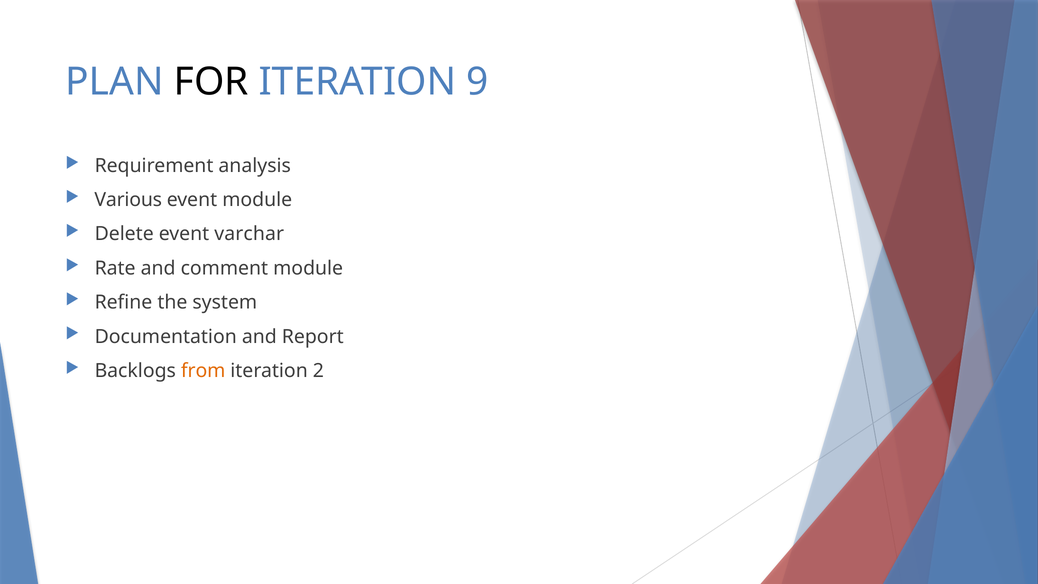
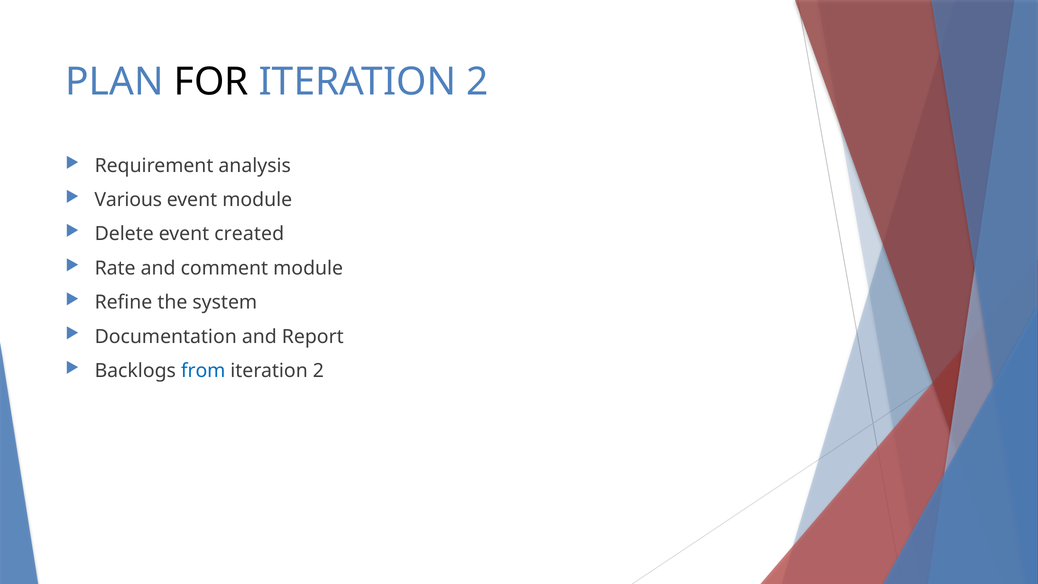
9: 9 -> 2 (478, 82)
varchar: varchar -> created (249, 234)
from colour: orange -> blue (203, 371)
